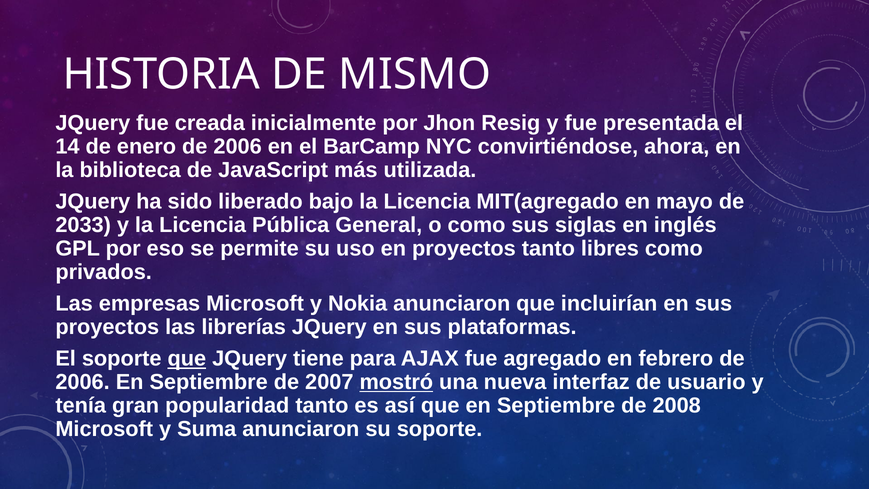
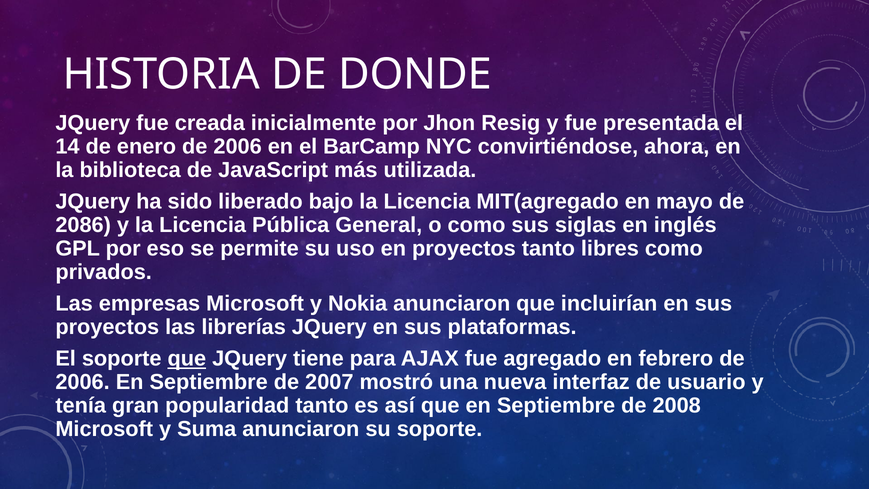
MISMO: MISMO -> DONDE (415, 74)
2033: 2033 -> 2086 (83, 225)
mostró underline: present -> none (396, 382)
